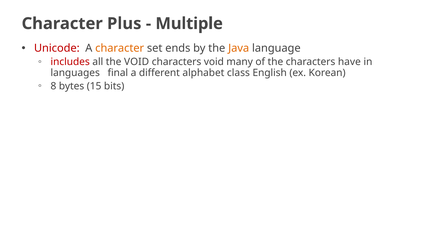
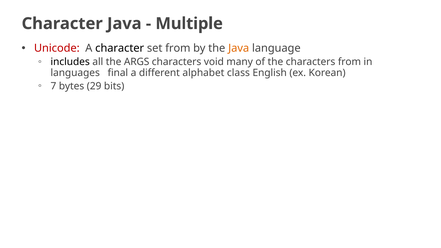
Character Plus: Plus -> Java (124, 24)
character colour: orange -> black (120, 48)
set ends: ends -> from (178, 48)
includes colour: red -> black (70, 62)
the VOID: VOID -> ARGS (137, 62)
characters have: have -> from (349, 62)
8: 8 -> 7 (53, 86)
15: 15 -> 29 (94, 86)
